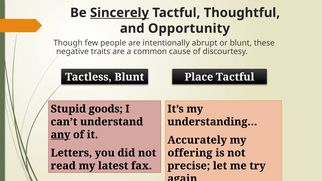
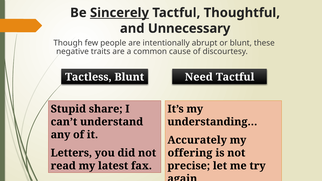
Opportunity: Opportunity -> Unnecessary (189, 28)
Place: Place -> Need (199, 77)
goods: goods -> share (106, 109)
any underline: present -> none (61, 135)
